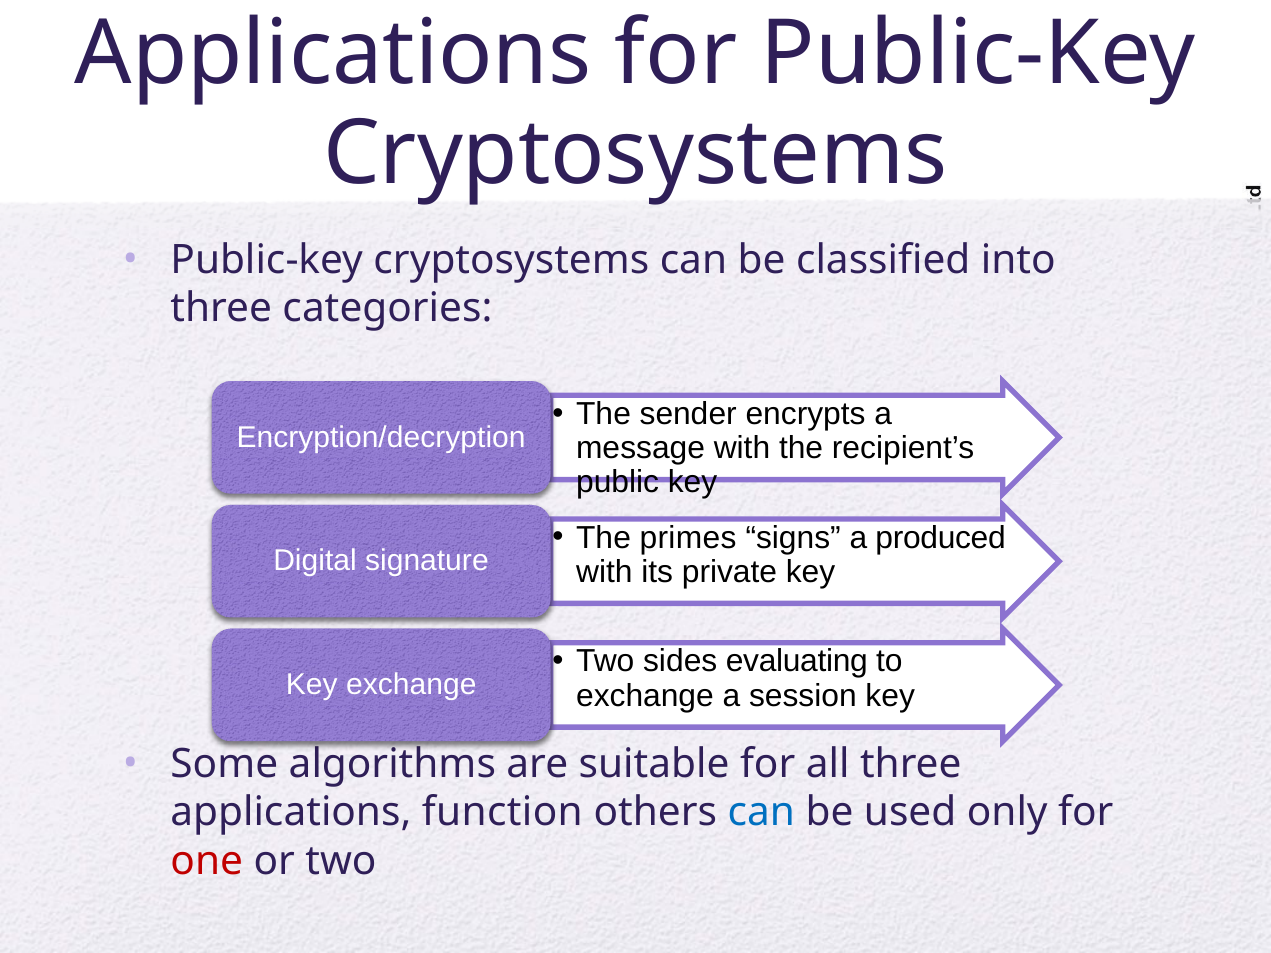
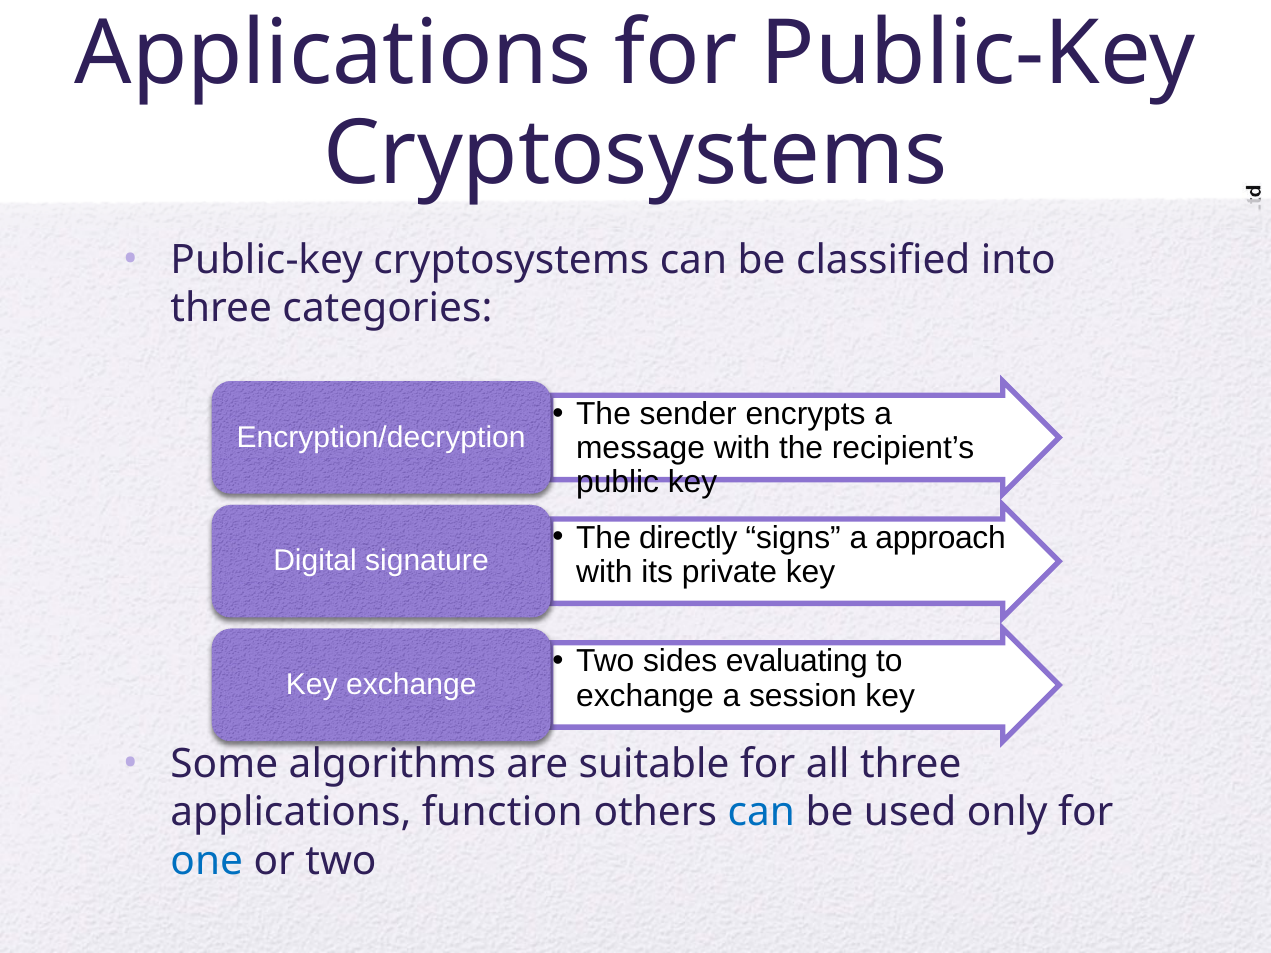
primes: primes -> directly (688, 538)
produced: produced -> approach (941, 538)
one colour: red -> blue (207, 861)
